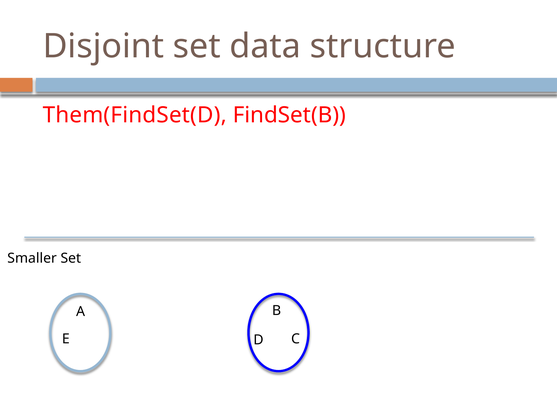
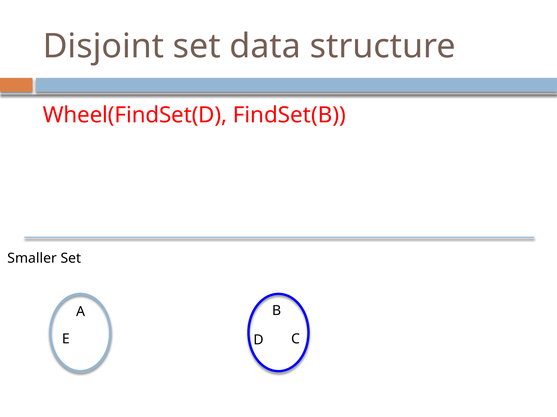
Them(FindSet(D: Them(FindSet(D -> Wheel(FindSet(D (135, 115)
